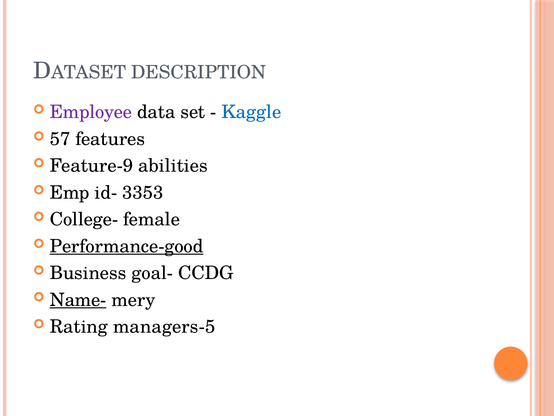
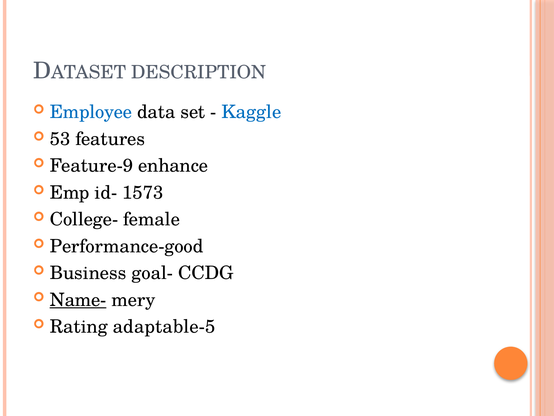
Employee colour: purple -> blue (91, 112)
57: 57 -> 53 (60, 139)
abilities: abilities -> enhance (173, 166)
3353: 3353 -> 1573 (143, 192)
Performance-good underline: present -> none (127, 246)
managers-5: managers-5 -> adaptable-5 (164, 326)
